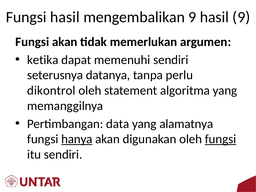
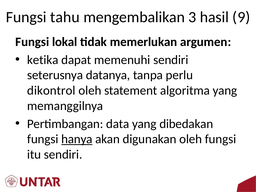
Fungsi hasil: hasil -> tahu (65, 17)
mengembalikan 9: 9 -> 3 (192, 17)
Fungsi akan: akan -> lokal (65, 42)
alamatnya: alamatnya -> dibedakan (186, 124)
fungsi underline: present -> none (221, 139)
